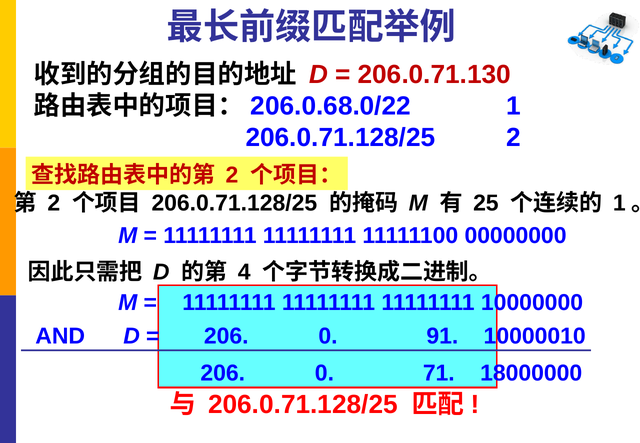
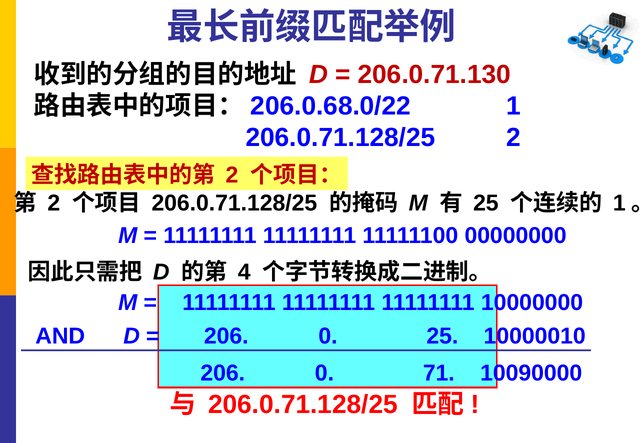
0 91: 91 -> 25 (442, 336)
18000000: 18000000 -> 10090000 (531, 373)
